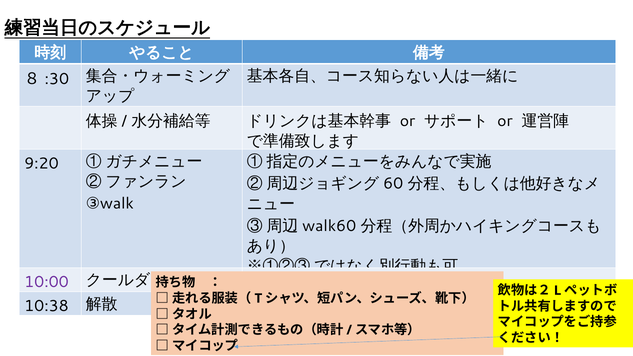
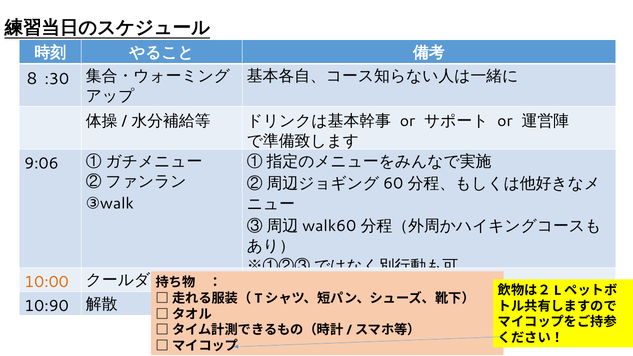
9:20: 9:20 -> 9:06 (41, 164)
10:00 colour: purple -> orange (46, 282)
10:38: 10:38 -> 10:90 (46, 306)
